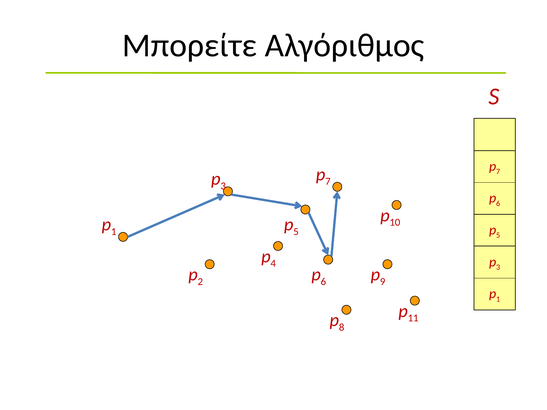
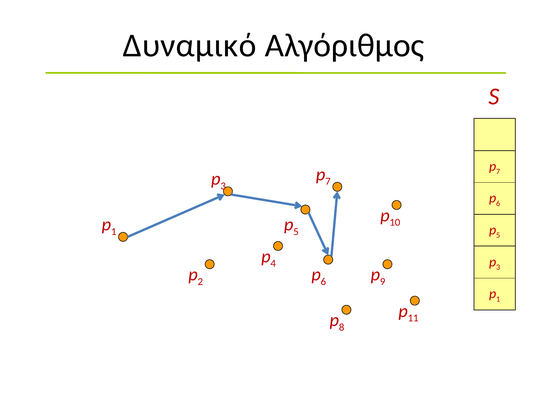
Μπορείτε: Μπορείτε -> Δυναμικό (190, 46)
